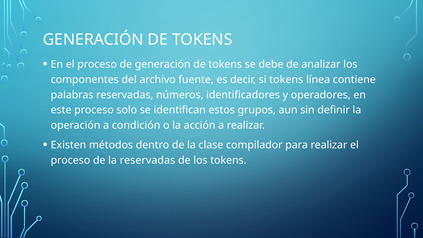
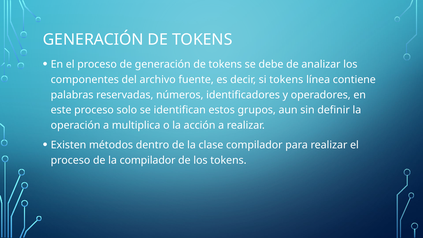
condición: condición -> multiplica (136, 125)
la reservadas: reservadas -> compilador (148, 160)
